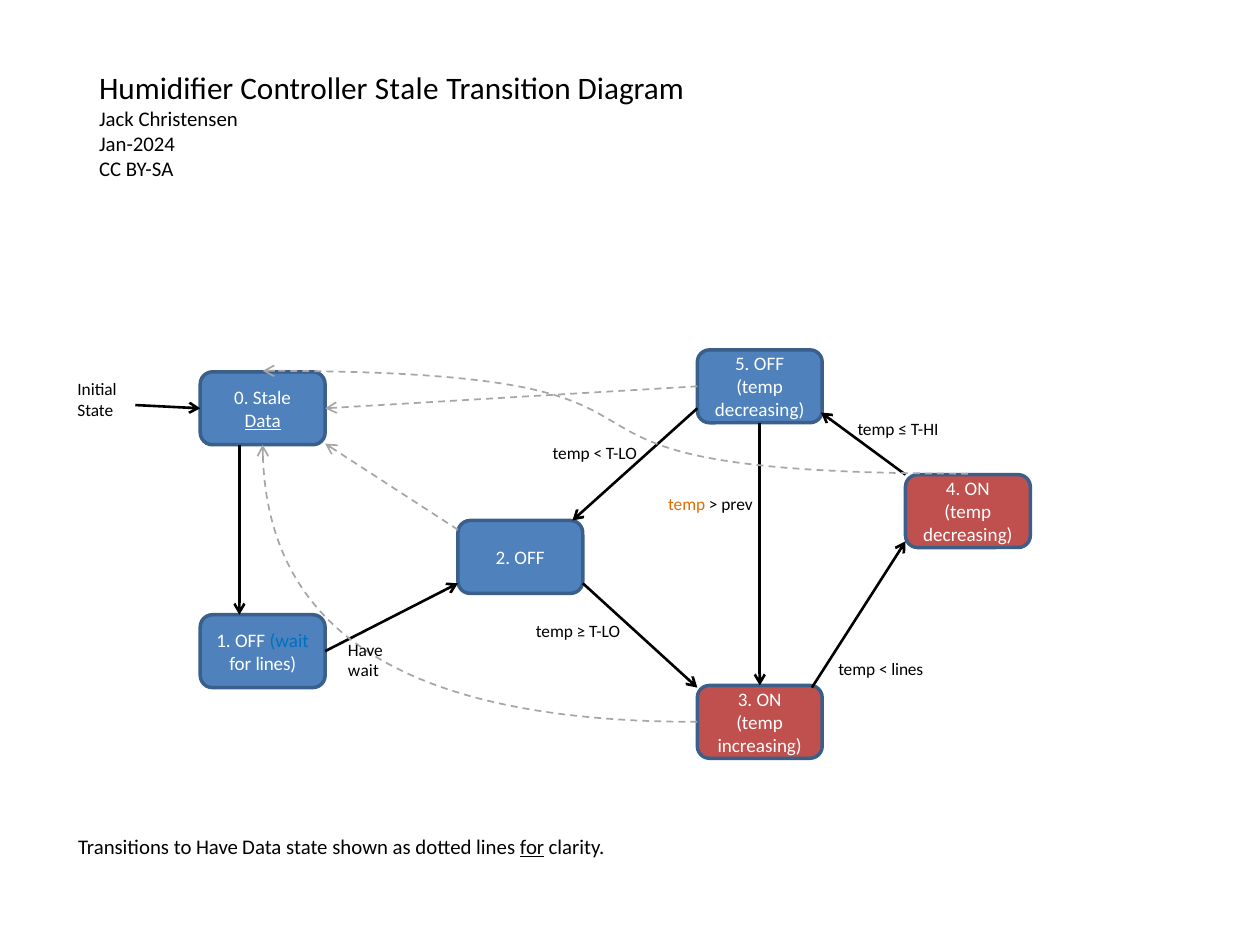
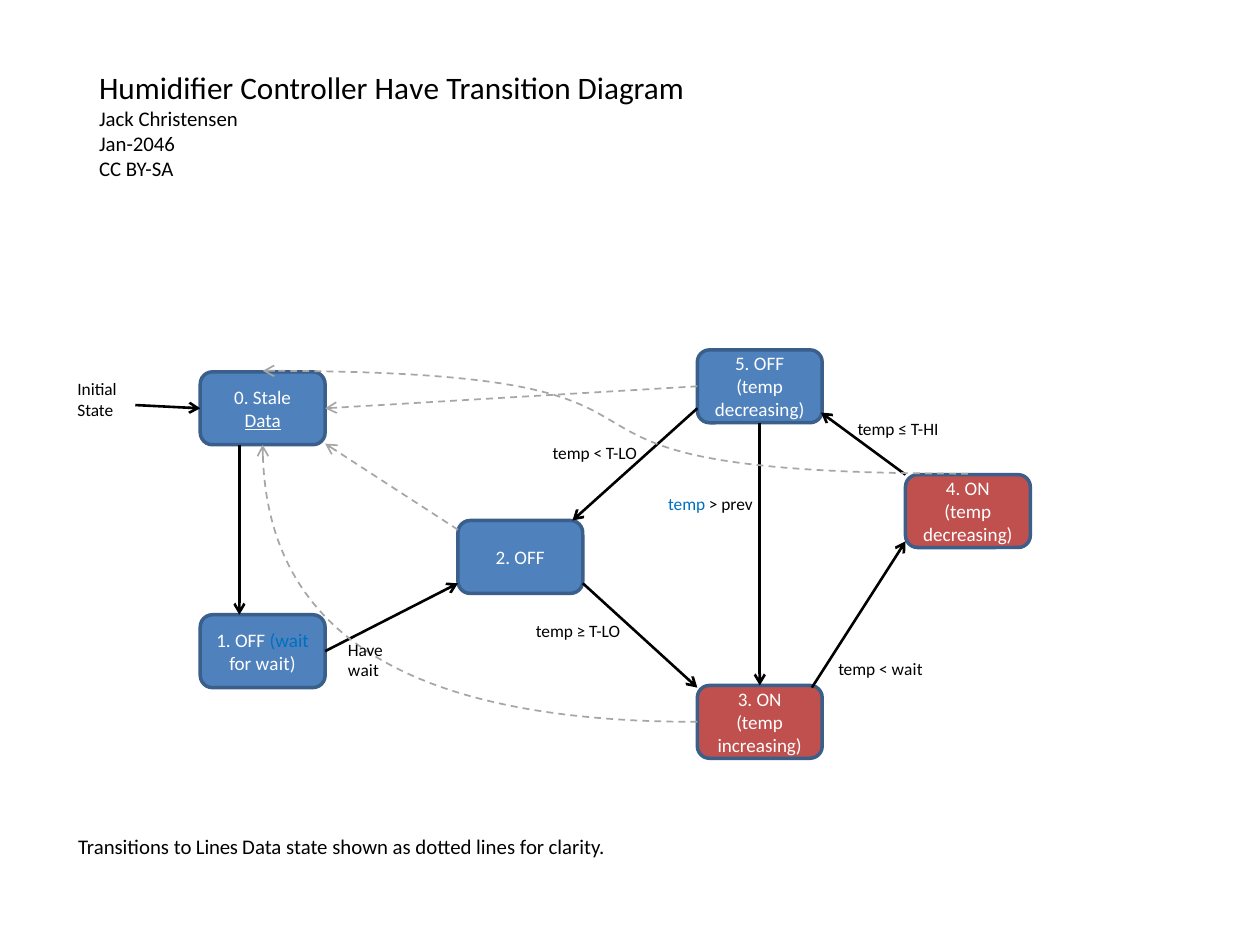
Controller Stale: Stale -> Have (407, 89)
Jan-2024: Jan-2024 -> Jan-2046 (137, 145)
temp colour: orange -> blue (687, 504)
for lines: lines -> wait (276, 664)
lines: lines -> wait (907, 670)
to Have: Have -> Lines (217, 847)
for underline: present -> none (532, 847)
